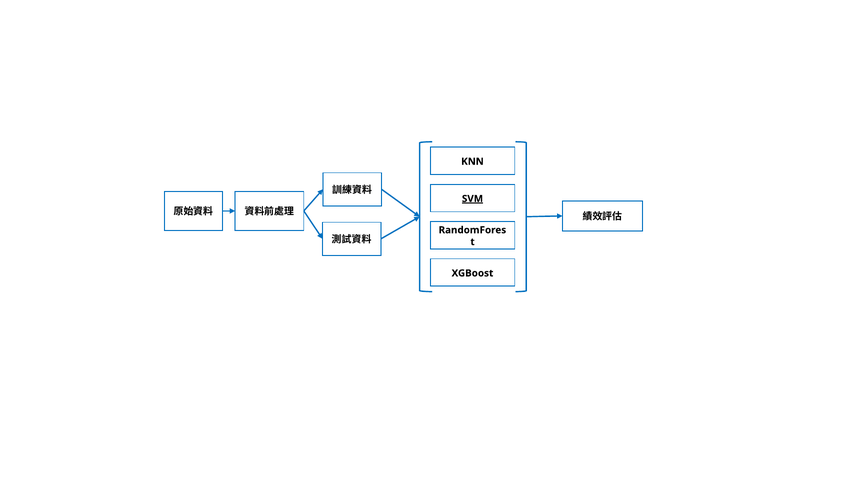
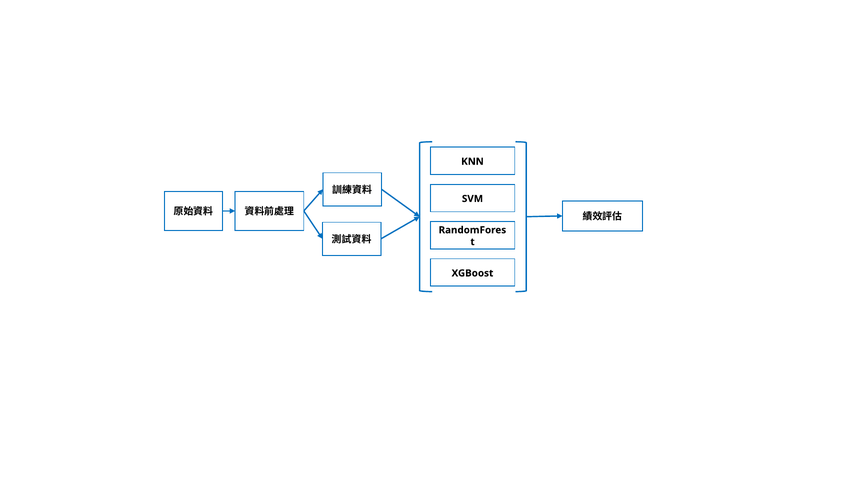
SVM underline: present -> none (472, 198)
